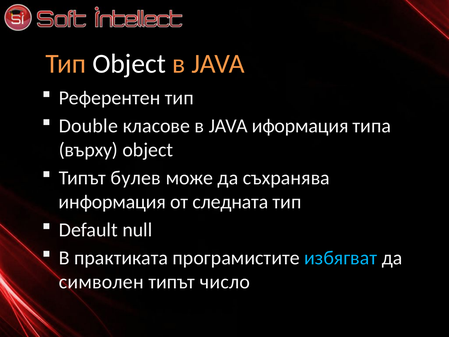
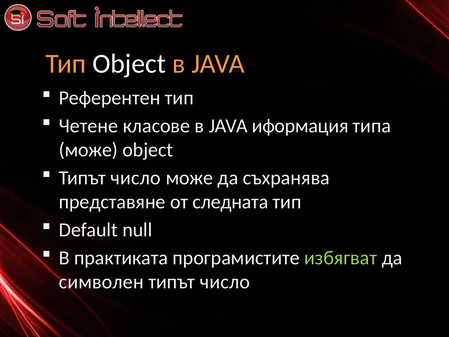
Double: Double -> Четене (88, 126)
върху: върху -> може (88, 150)
булев: булев -> число (136, 178)
информация: информация -> представяне (112, 202)
избягват colour: light blue -> light green (341, 258)
